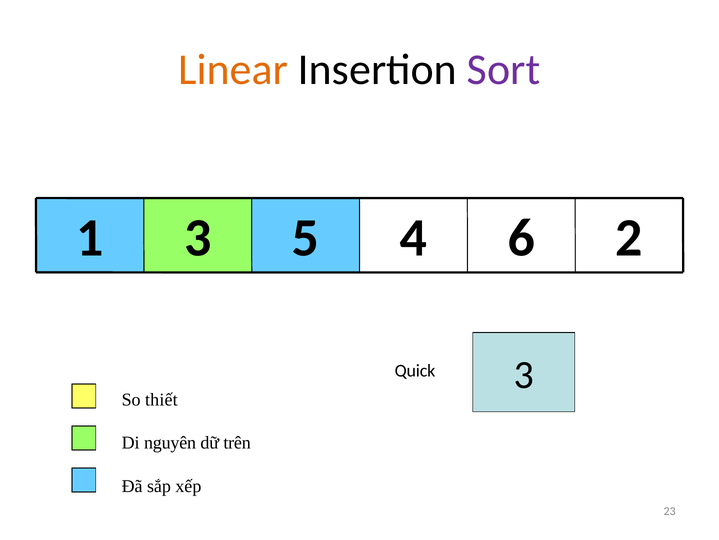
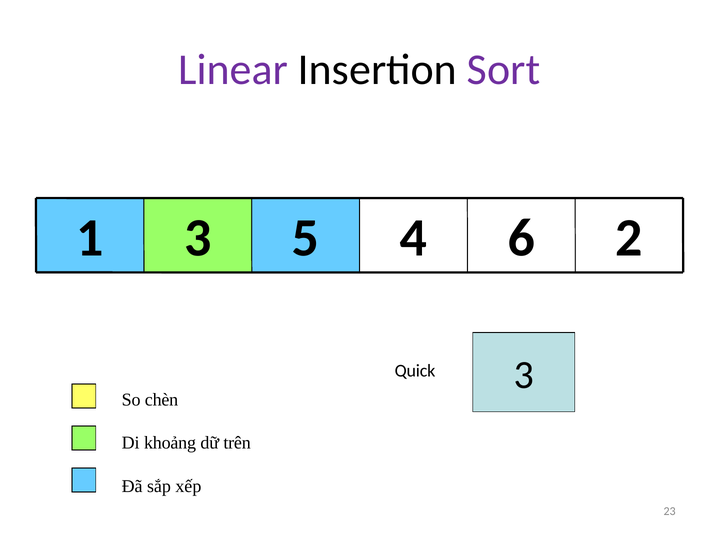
Linear colour: orange -> purple (233, 70)
thiết: thiết -> chèn (162, 399)
nguyên: nguyên -> khoảng (170, 442)
